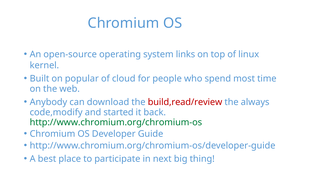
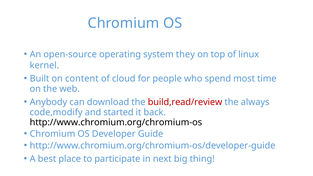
links: links -> they (185, 54)
popular: popular -> content (82, 79)
http://www.chromium.org/chromium-os colour: green -> black (116, 122)
